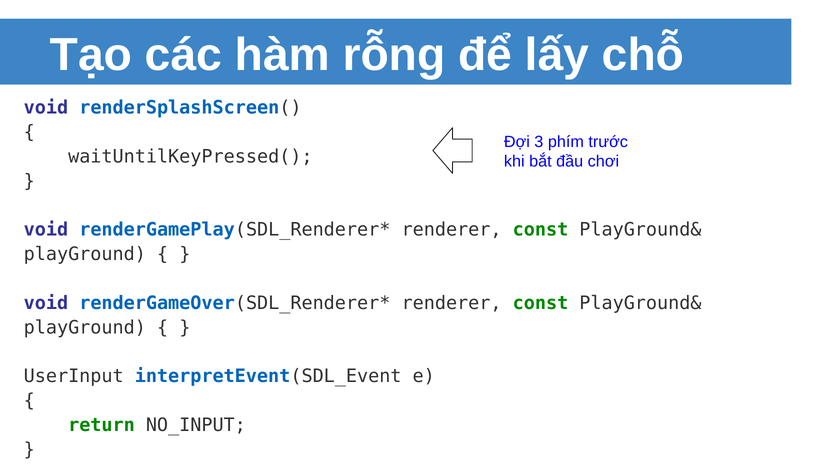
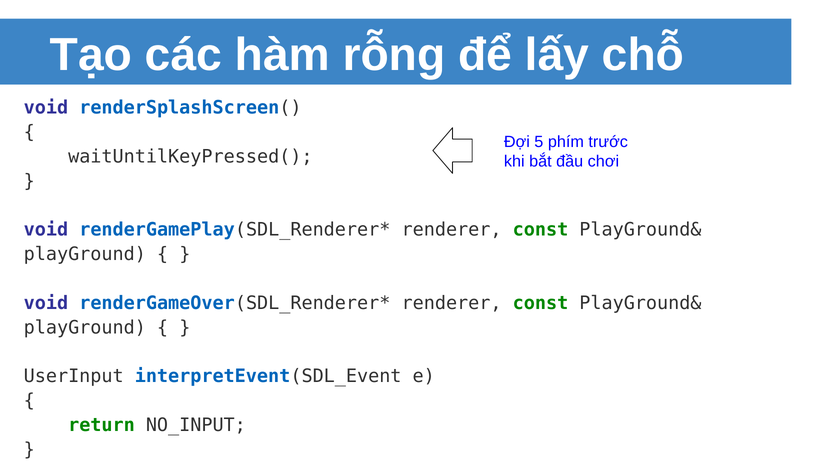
3: 3 -> 5 (539, 142)
